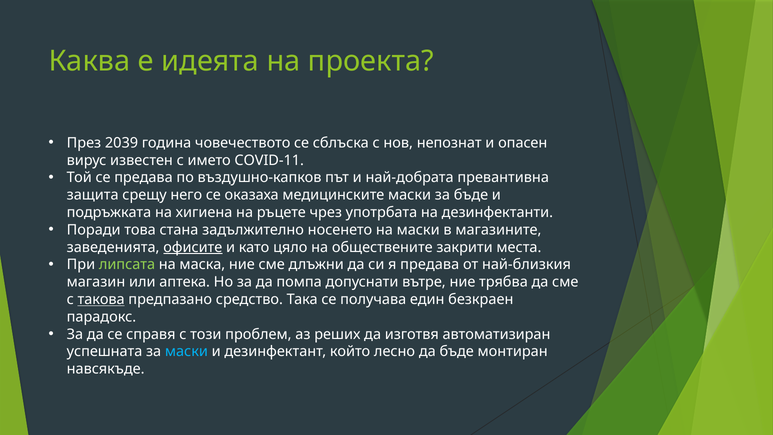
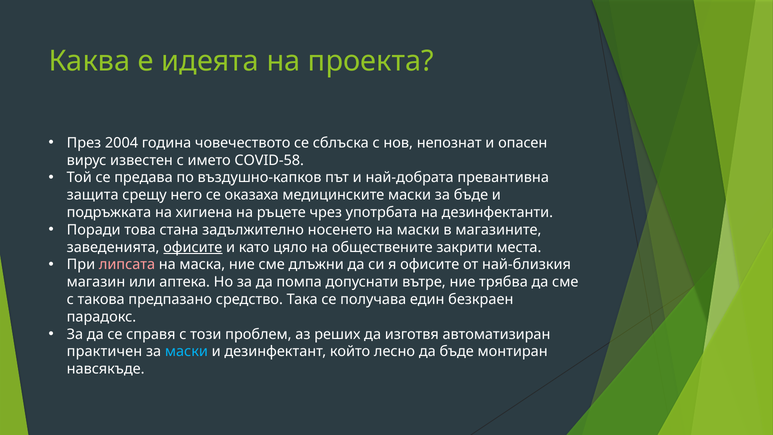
2039: 2039 -> 2004 (122, 143)
COVID-11: COVID-11 -> COVID-58 (269, 160)
липсата colour: light green -> pink (127, 265)
я предава: предава -> офисите (430, 265)
такова underline: present -> none (101, 299)
успешната: успешната -> практичен (104, 352)
